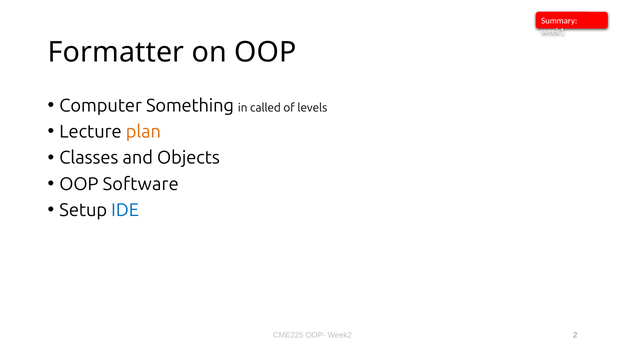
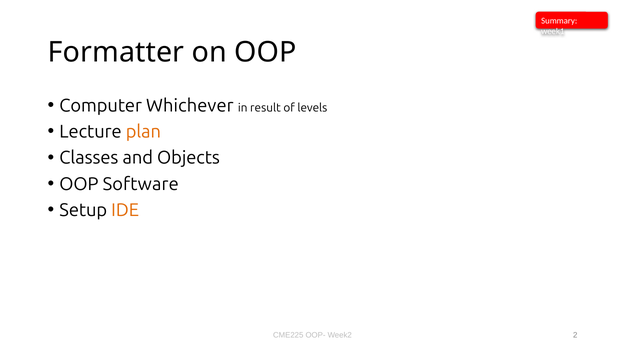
Something: Something -> Whichever (190, 106)
called: called -> result (265, 108)
IDE colour: blue -> orange (125, 210)
